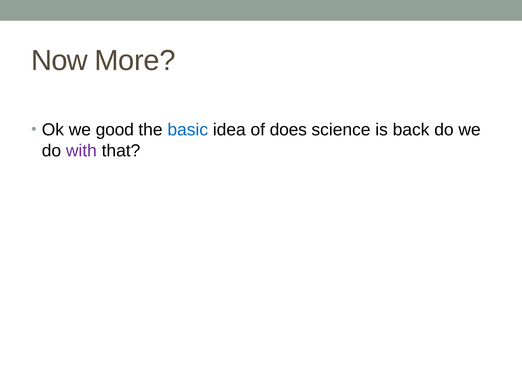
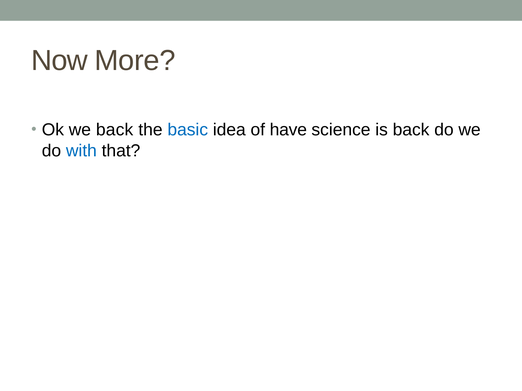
we good: good -> back (115, 130)
does: does -> have (288, 130)
with colour: purple -> blue (81, 151)
